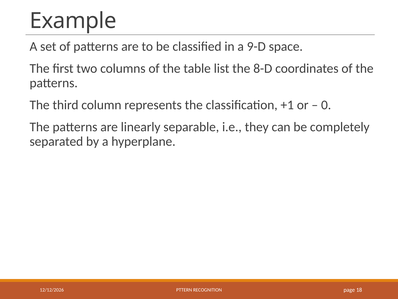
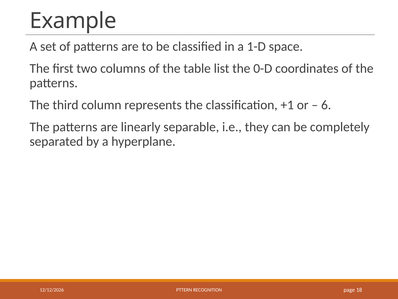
9-D: 9-D -> 1-D (256, 46)
8-D: 8-D -> 0-D (263, 68)
0: 0 -> 6 (326, 105)
